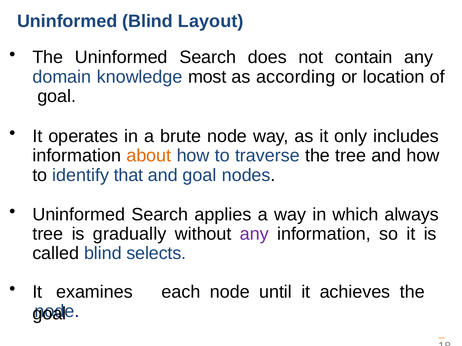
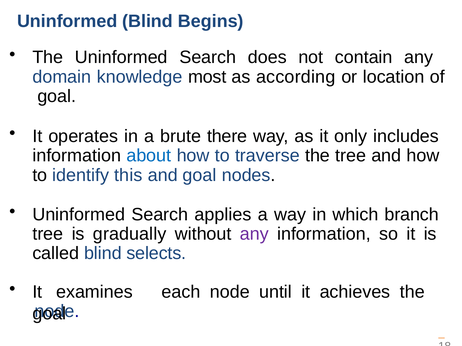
Layout: Layout -> Begins (211, 21)
brute node: node -> there (227, 136)
about colour: orange -> blue (149, 156)
that: that -> this (128, 175)
always: always -> branch (412, 215)
